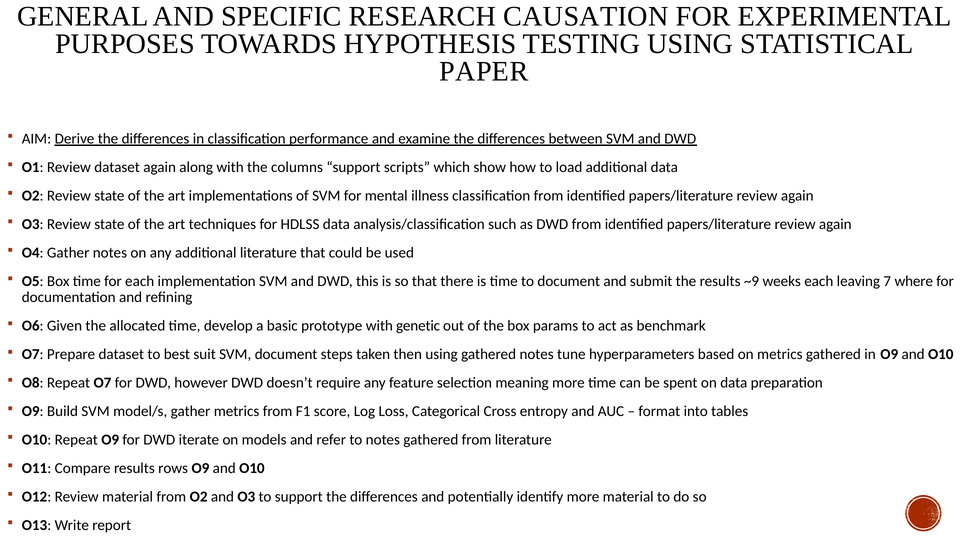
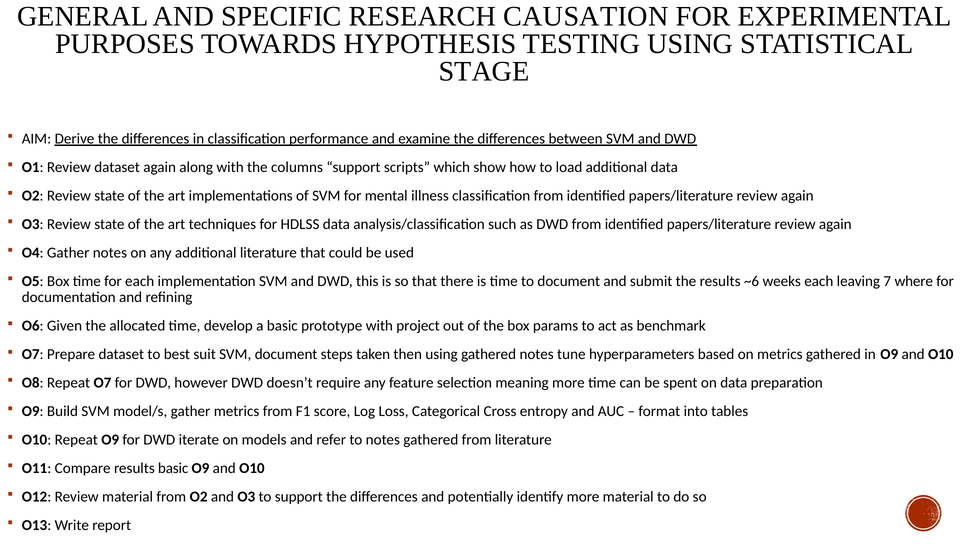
PAPER: PAPER -> STAGE (484, 71)
~9: ~9 -> ~6 (752, 281)
genetic: genetic -> project (418, 326)
results rows: rows -> basic (173, 468)
